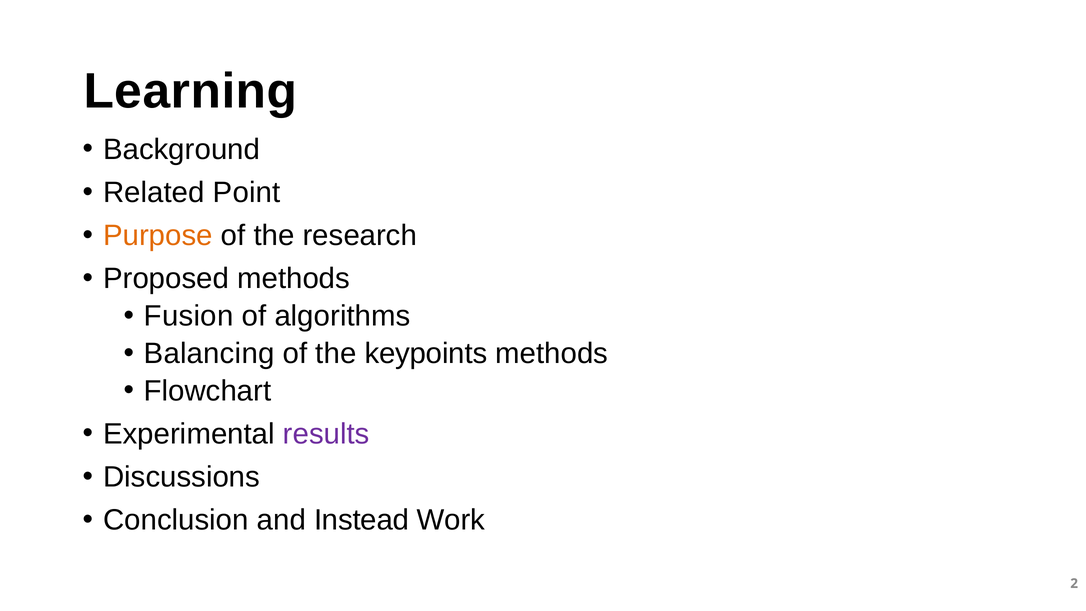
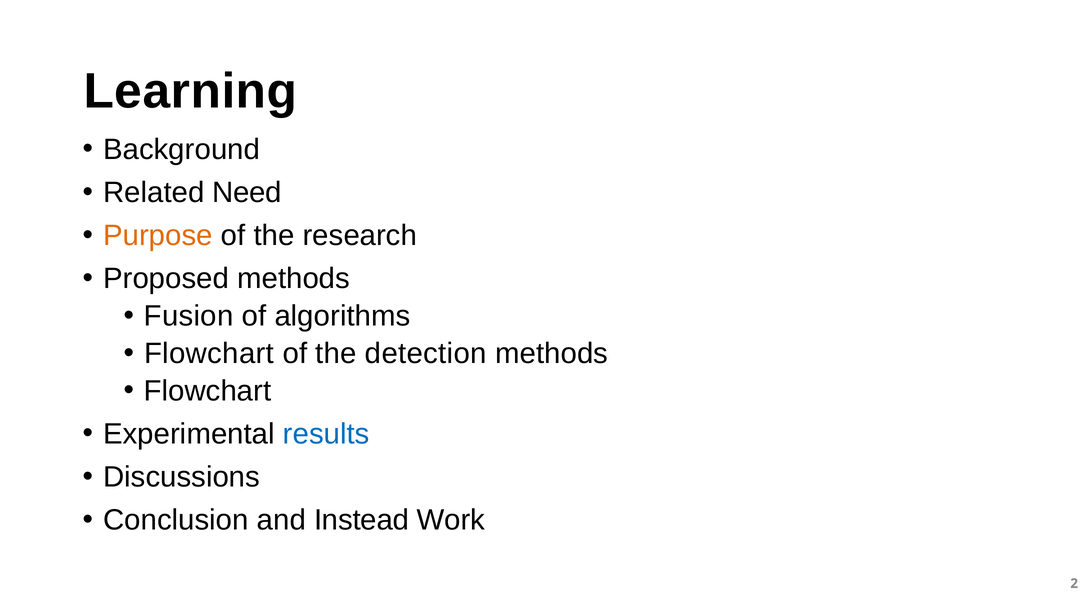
Point: Point -> Need (247, 192)
Balancing: Balancing -> Flowchart (209, 353)
keypoints: keypoints -> detection (426, 353)
results colour: purple -> blue (326, 434)
